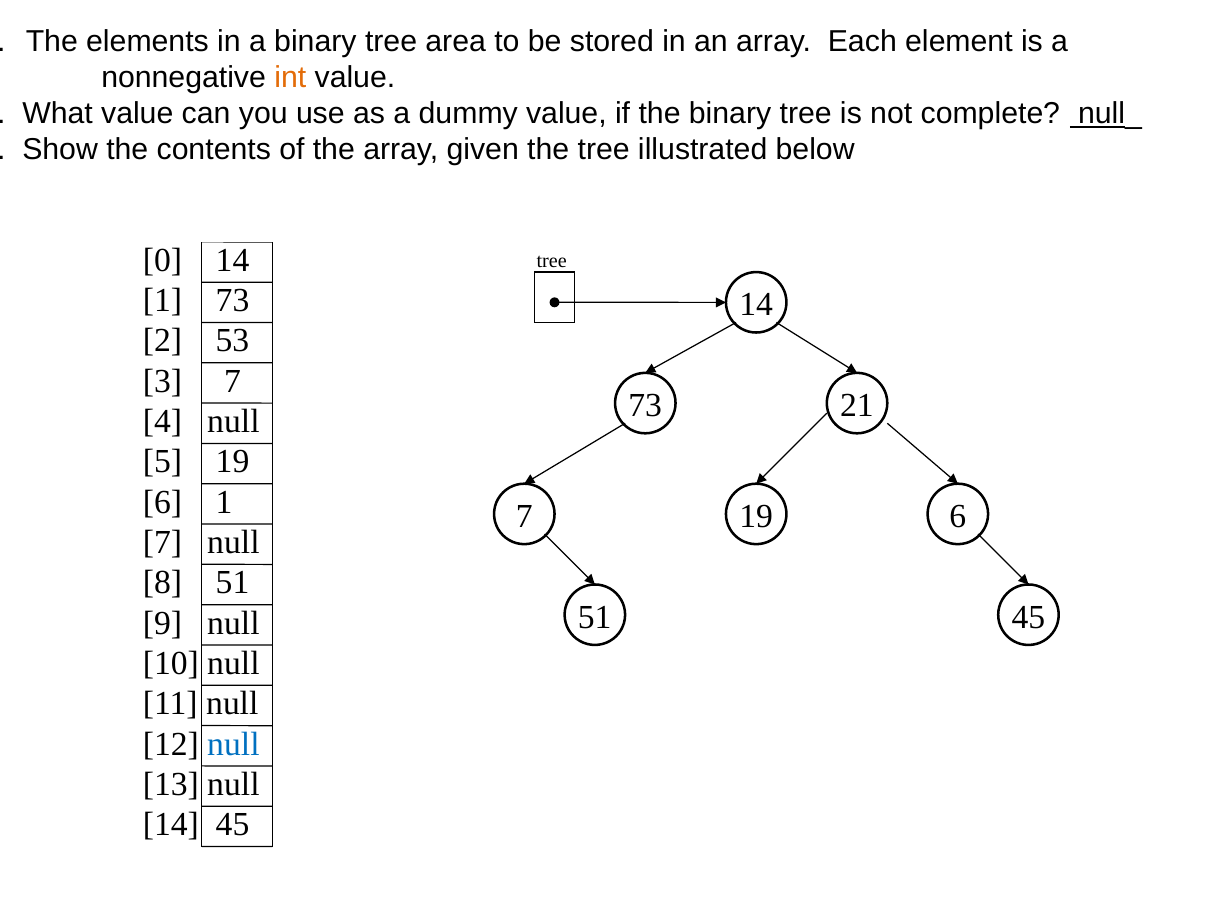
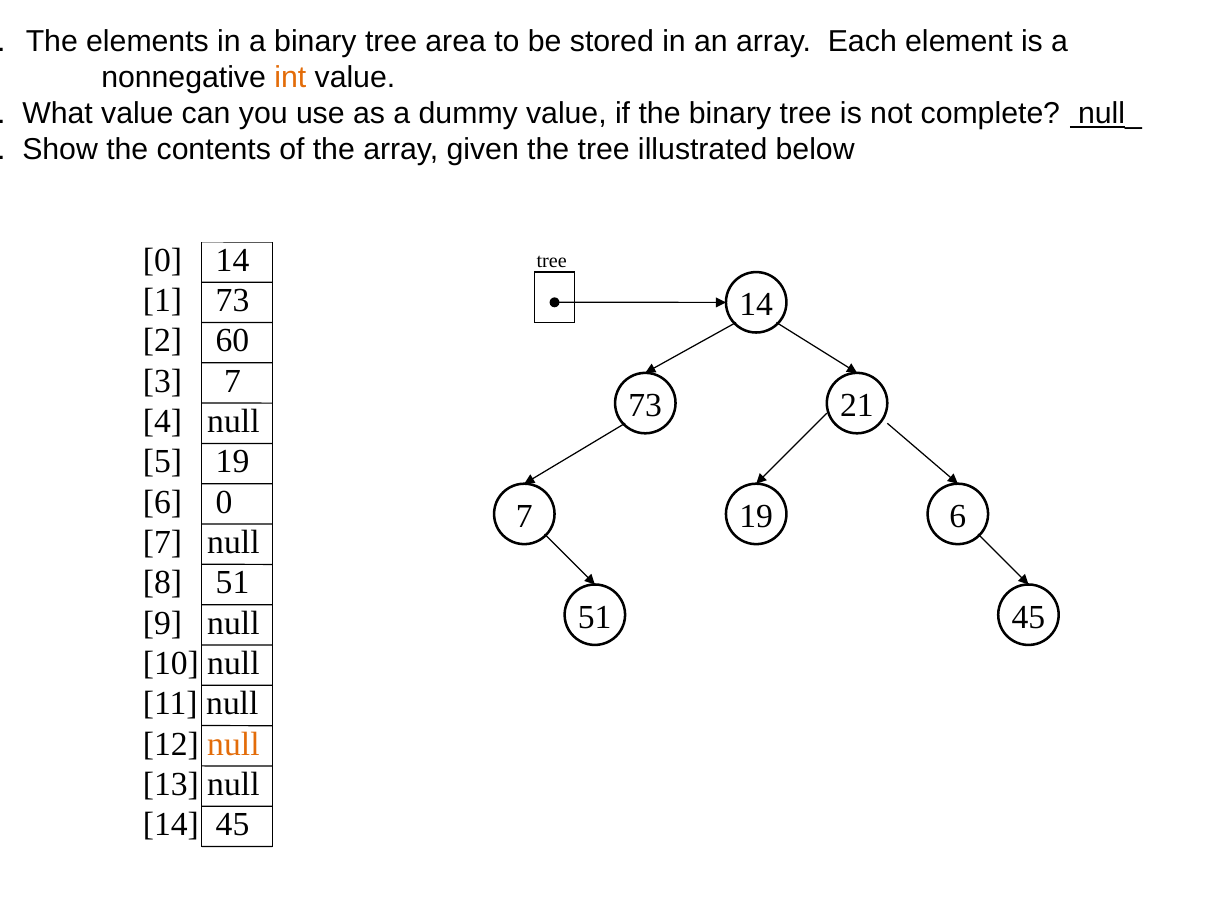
53: 53 -> 60 (232, 341)
6 1: 1 -> 0 (224, 502)
null colour: blue -> orange (233, 745)
